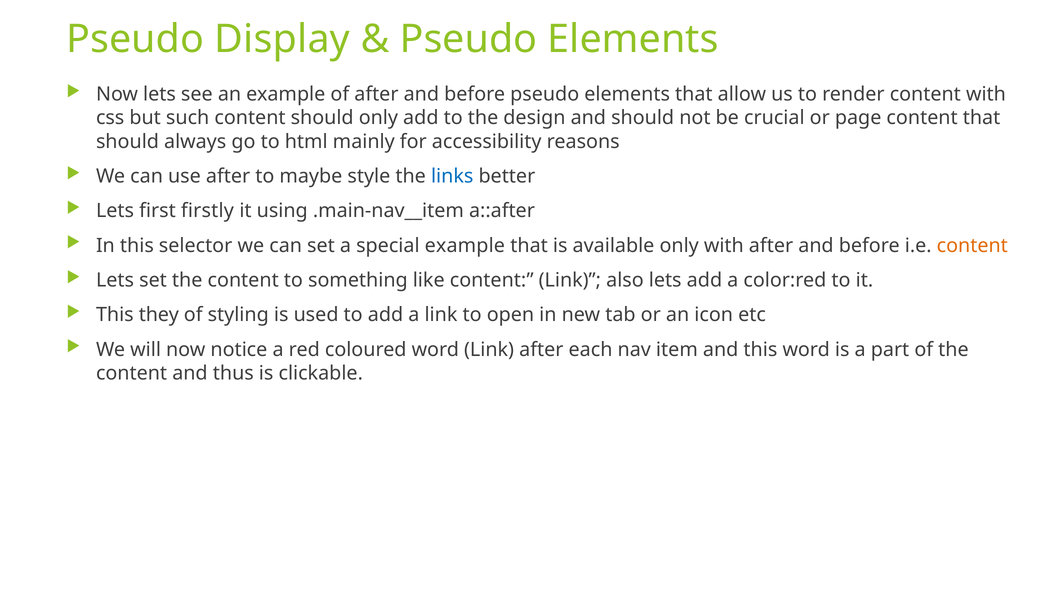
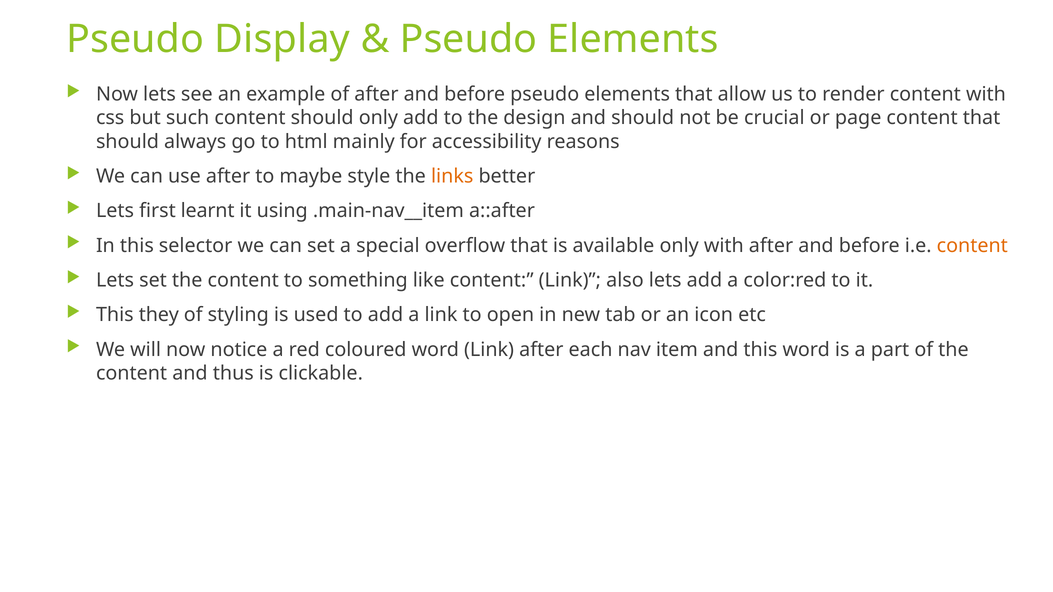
links colour: blue -> orange (452, 176)
firstly: firstly -> learnt (208, 211)
special example: example -> overflow (465, 246)
